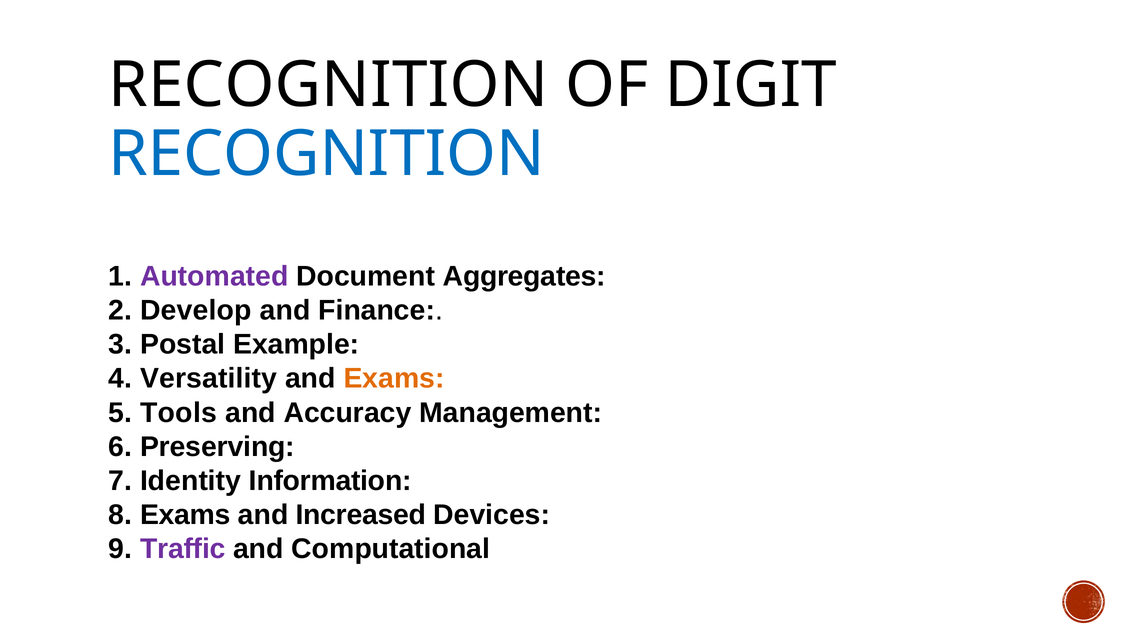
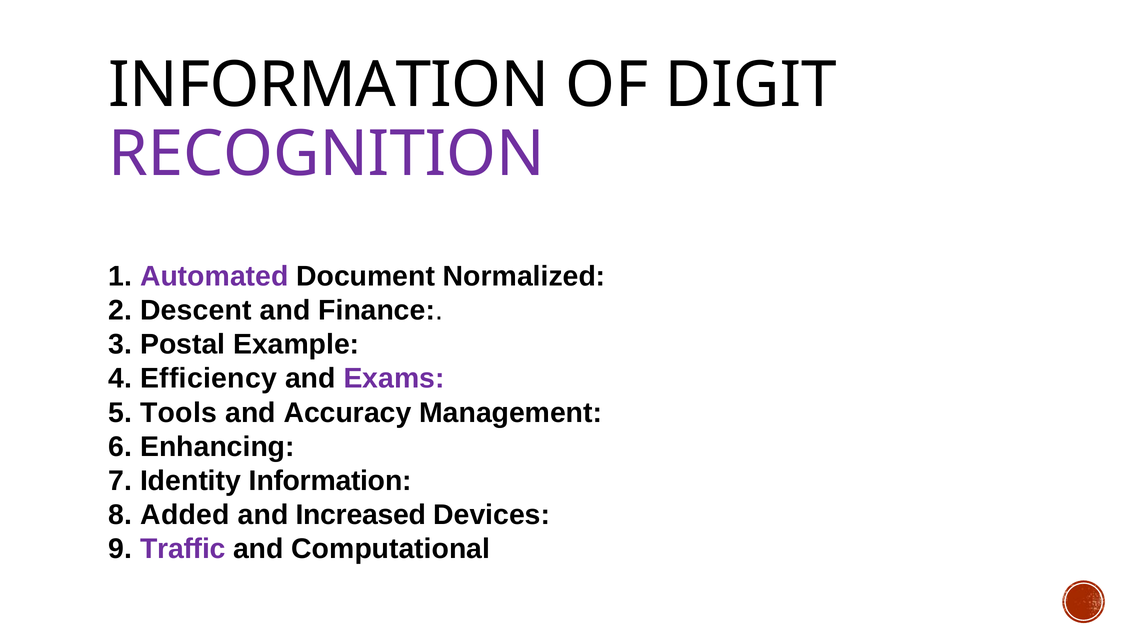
RECOGNITION: RECOGNITION -> INFORMATION (329, 85)
RECOGNITION colour: blue -> purple (326, 154)
Aggregates: Aggregates -> Normalized (524, 276)
Develop: Develop -> Descent (196, 310)
Versatility: Versatility -> Efficiency (209, 379)
Exams colour: orange -> purple (394, 379)
Preserving: Preserving -> Enhancing (217, 447)
Exams: Exams -> Added (185, 515)
